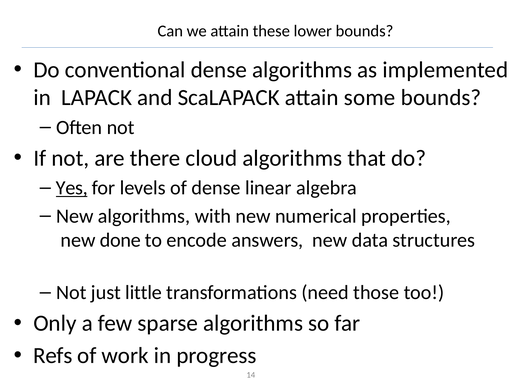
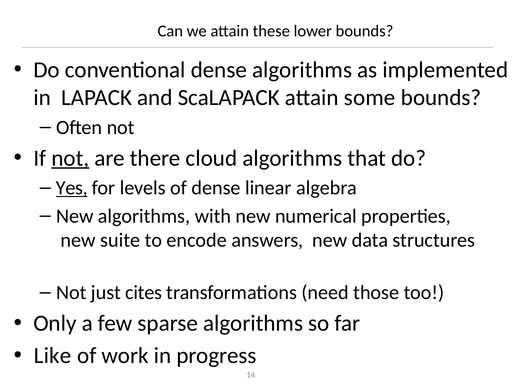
not underline: none -> present (70, 158)
done: done -> suite (120, 240)
little: little -> cites (144, 293)
Refs: Refs -> Like (53, 356)
